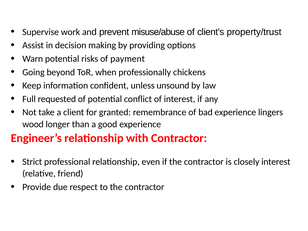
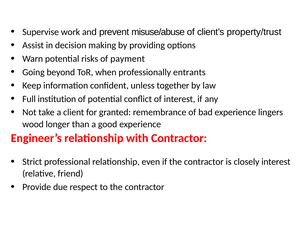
chickens: chickens -> entrants (189, 72)
unsound: unsound -> together (173, 86)
requested: requested -> institution (57, 99)
